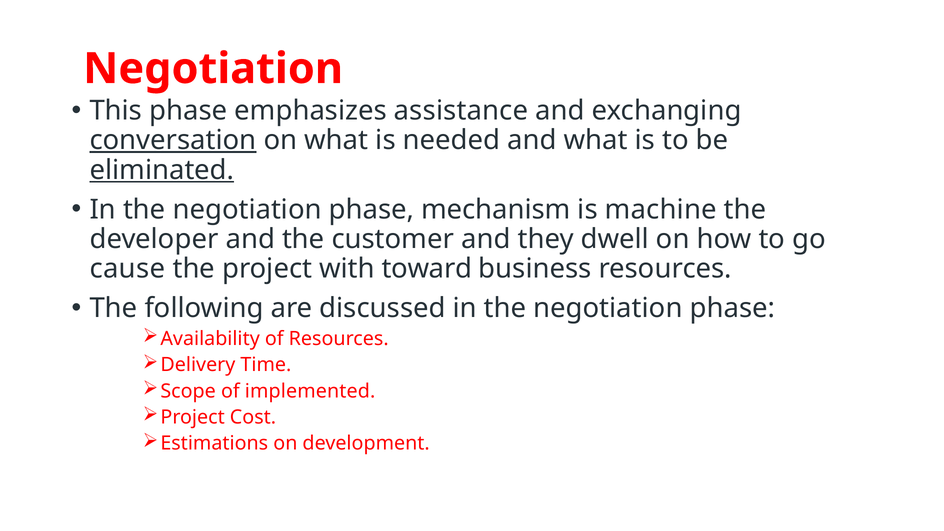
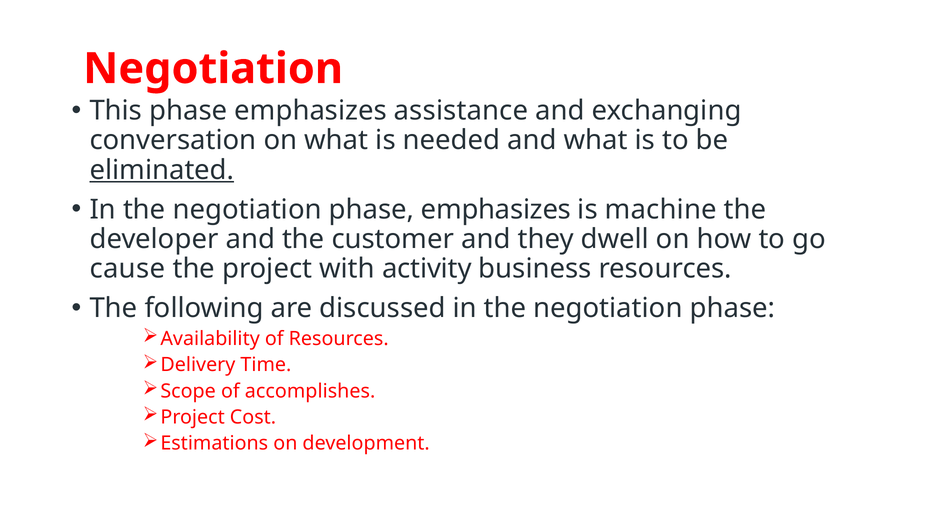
conversation underline: present -> none (173, 140)
negotiation phase mechanism: mechanism -> emphasizes (496, 209)
toward: toward -> activity (427, 269)
implemented: implemented -> accomplishes (310, 391)
